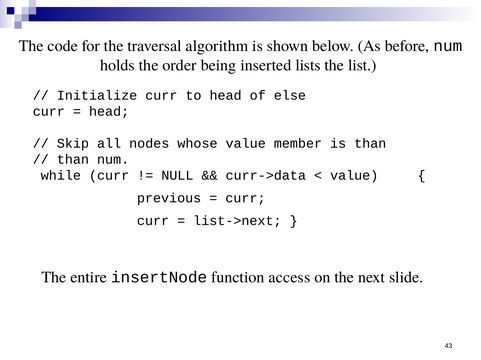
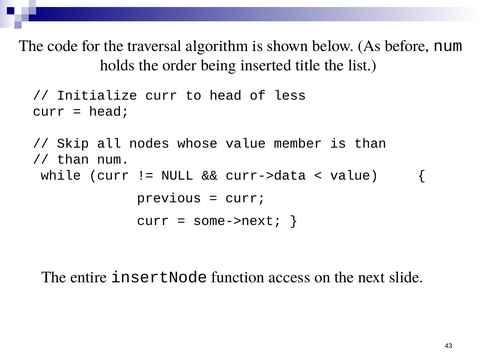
lists: lists -> title (308, 65)
else: else -> less (290, 95)
list->next: list->next -> some->next (237, 221)
